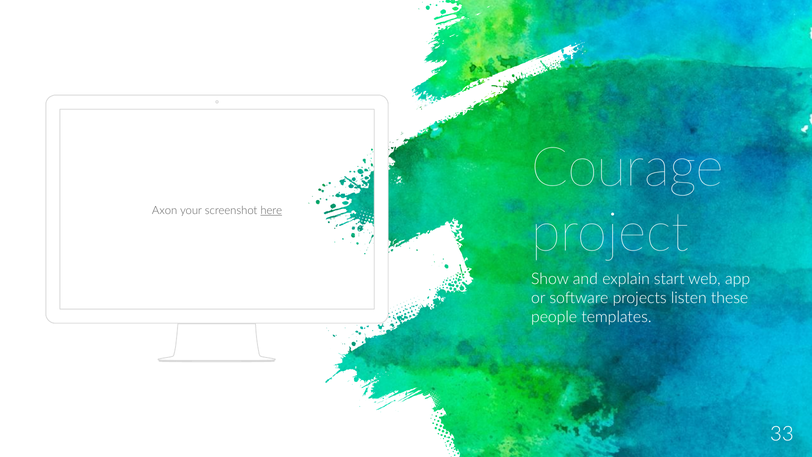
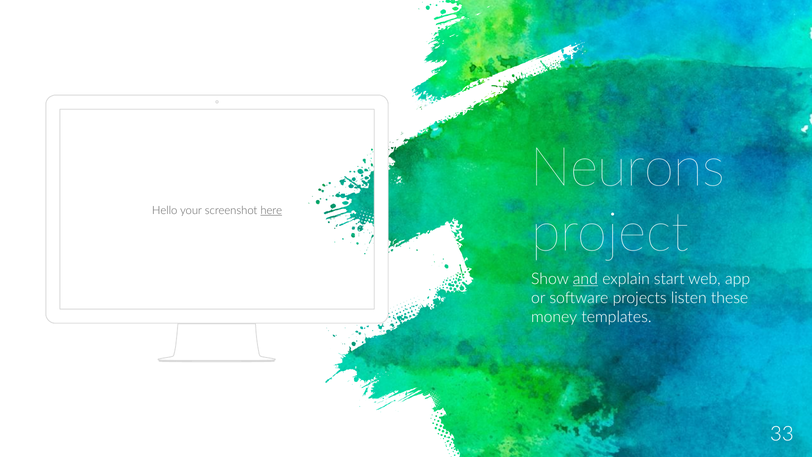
Courage: Courage -> Neurons (628, 168)
Axon: Axon -> Hello (165, 210)
and underline: none -> present (585, 279)
people: people -> money (554, 317)
